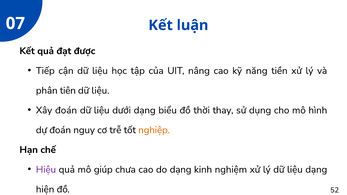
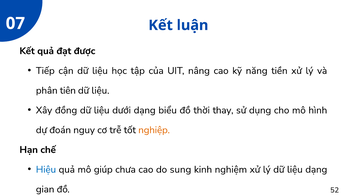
Xây đoán: đoán -> đồng (66, 110)
Hiệu colour: purple -> blue (46, 170)
do dạng: dạng -> sung (181, 170)
hiện: hiện -> gian (45, 189)
